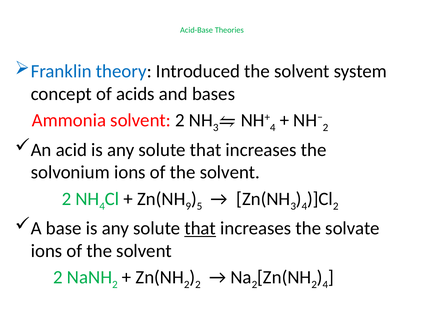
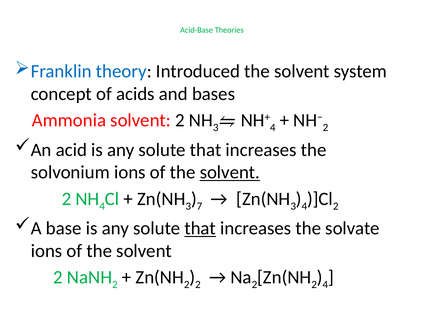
solvent underline: none -> present (230, 172)
9: 9 -> 3 (188, 206)
5: 5 -> 7 (199, 206)
